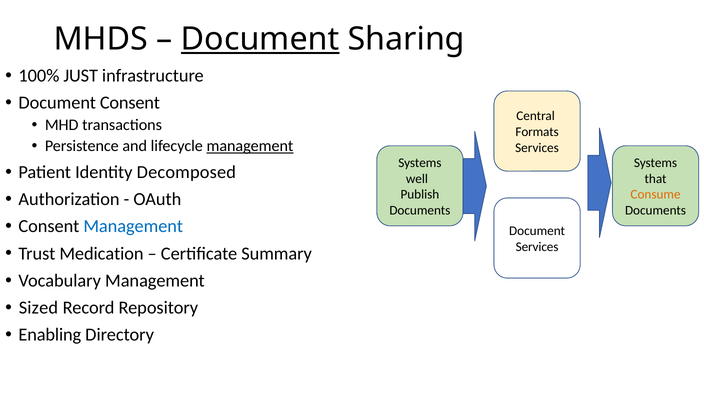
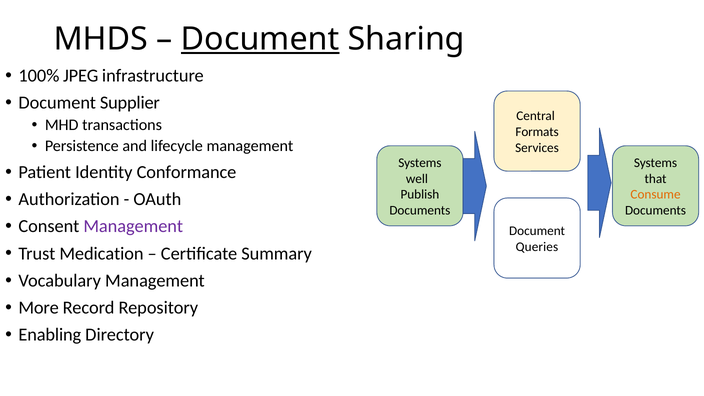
JUST: JUST -> JPEG (81, 76)
Document Consent: Consent -> Supplier (130, 103)
management underline: present -> none (250, 146)
Decomposed: Decomposed -> Conformance (186, 172)
Management colour: blue -> purple (133, 226)
Services: Services -> Queries (537, 247)
Sized: Sized -> More (39, 308)
